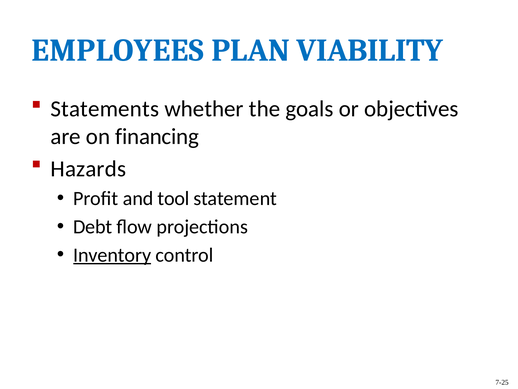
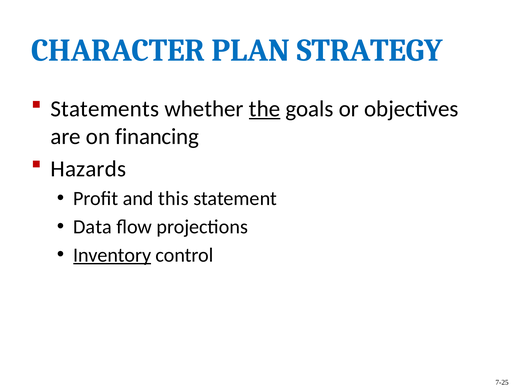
EMPLOYEES: EMPLOYEES -> CHARACTER (118, 50)
VIABILITY: VIABILITY -> STRATEGY (370, 50)
the underline: none -> present (265, 109)
tool: tool -> this (173, 198)
Debt: Debt -> Data (92, 227)
